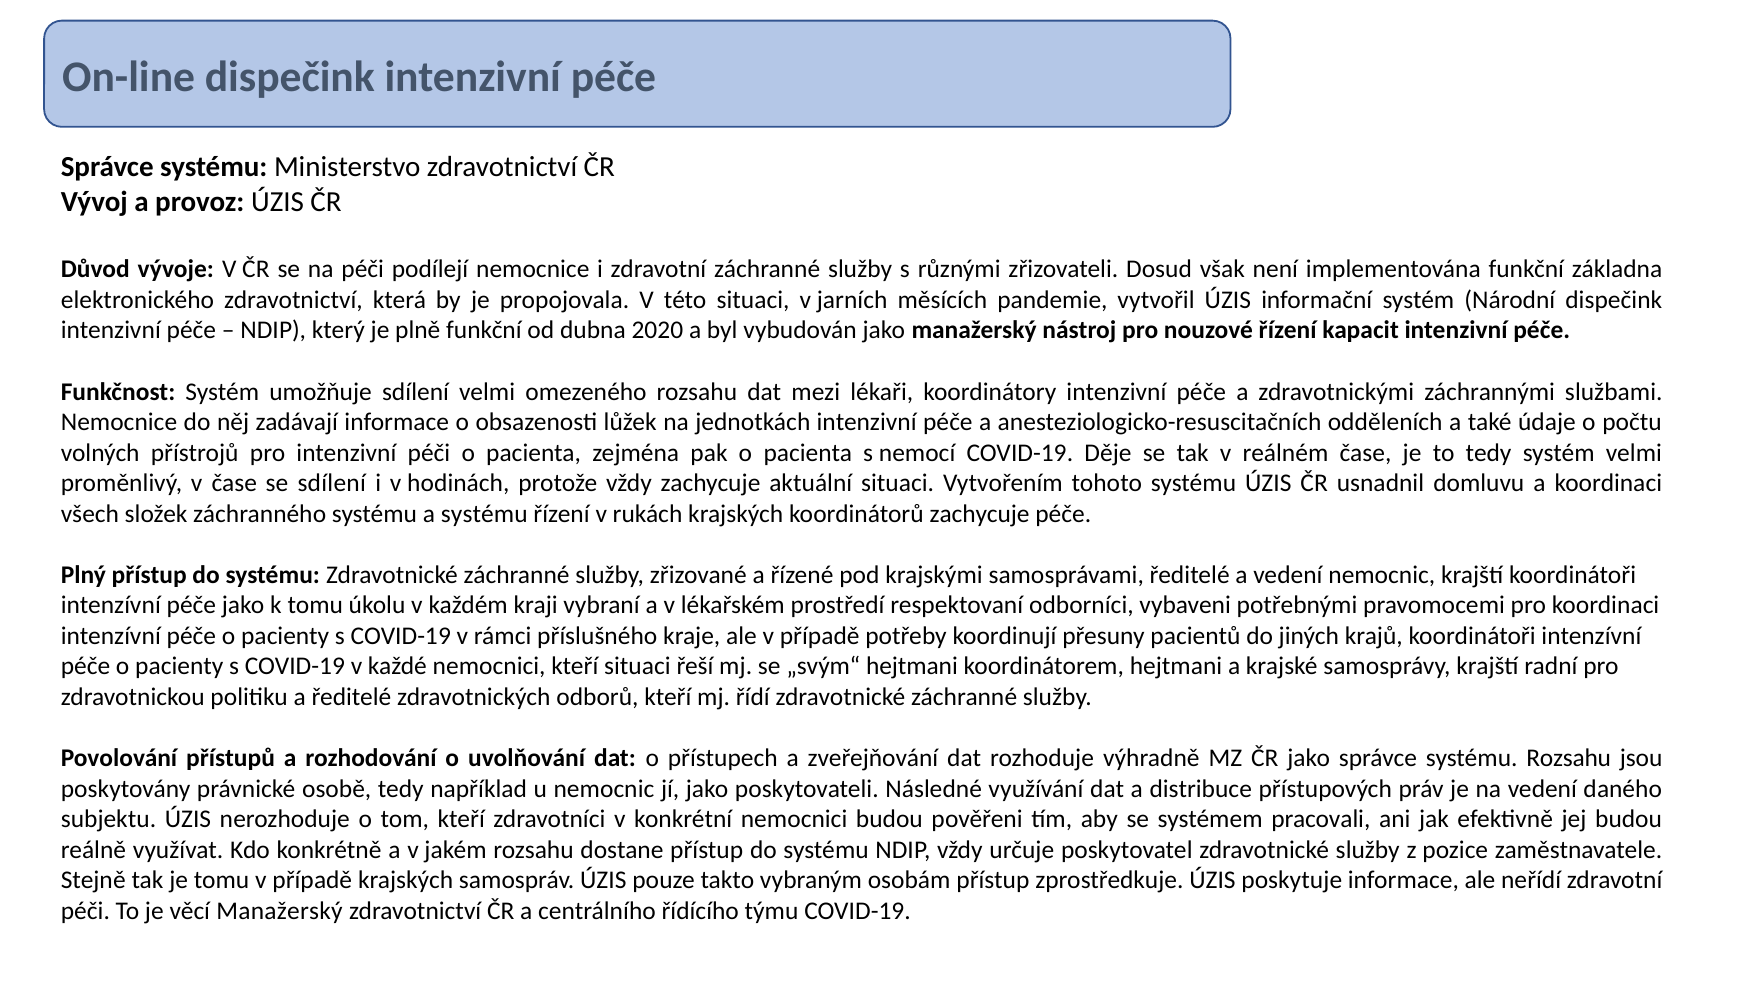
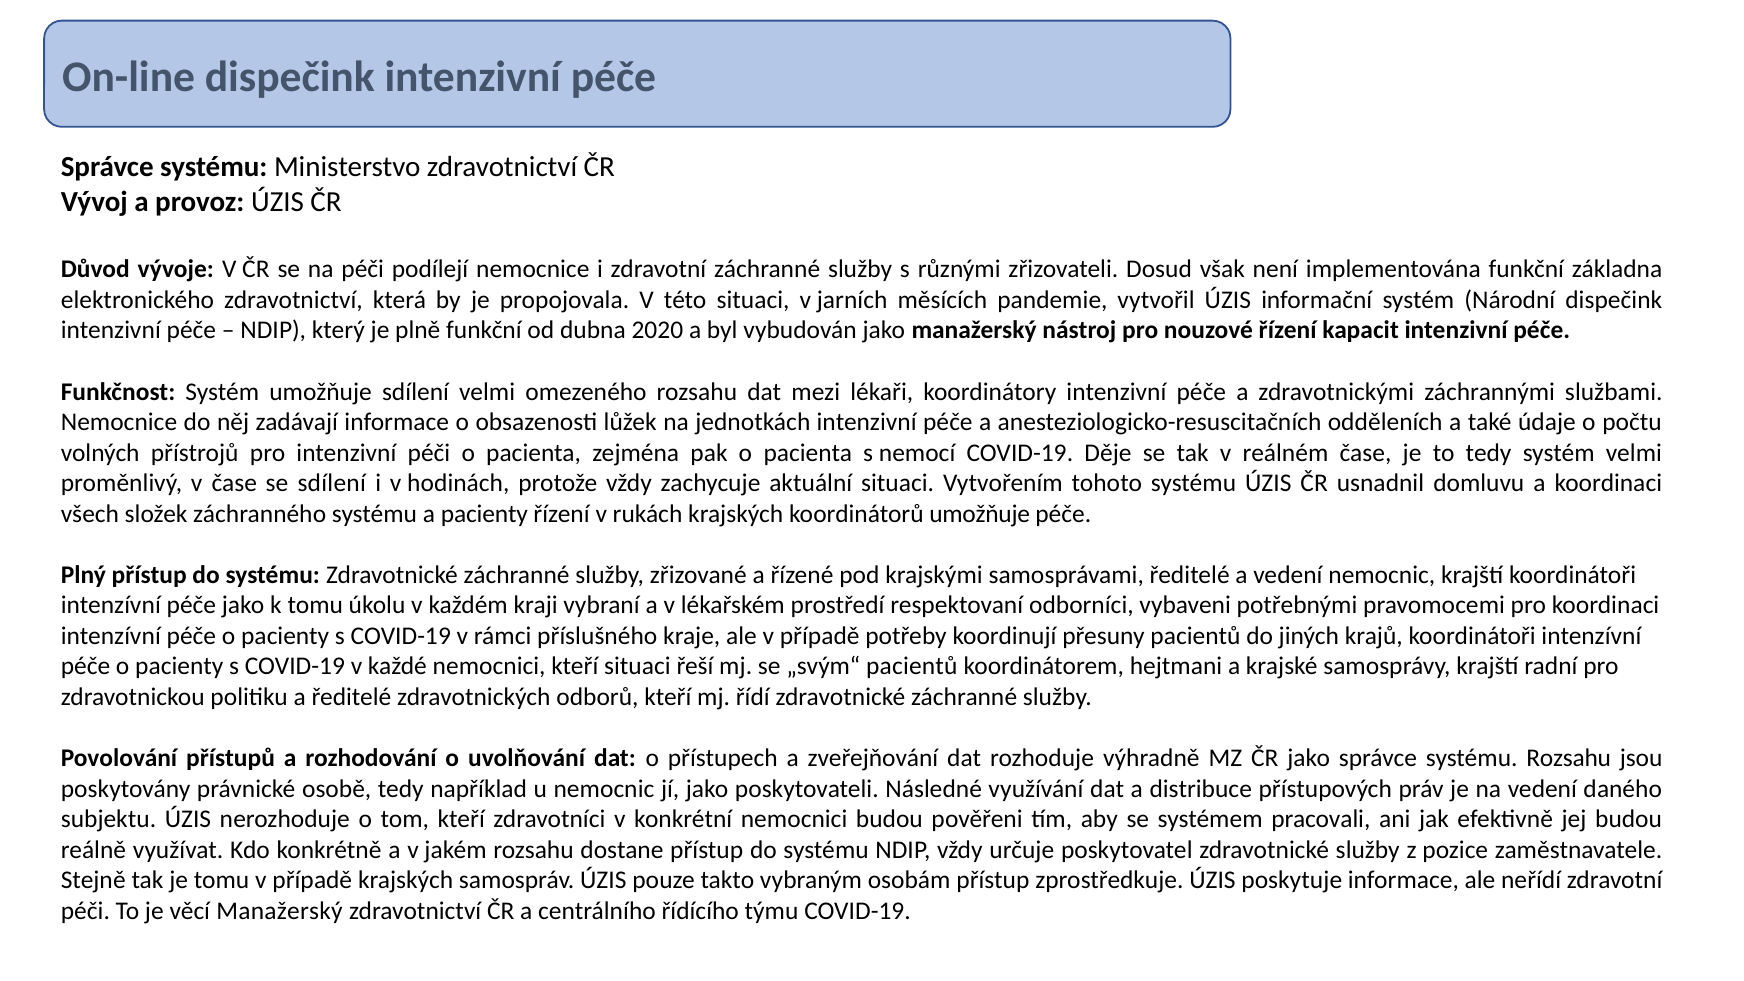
a systému: systému -> pacienty (484, 514)
koordinátorů zachycuje: zachycuje -> umožňuje (980, 514)
„svým“ hejtmani: hejtmani -> pacientů (912, 667)
